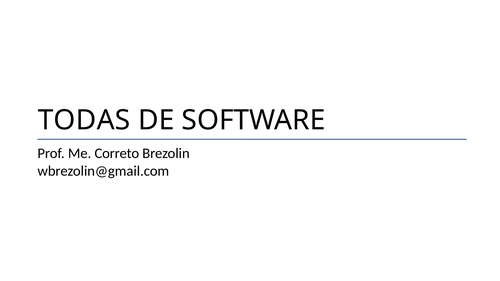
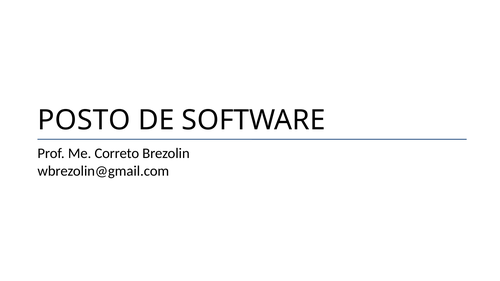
TODAS: TODAS -> POSTO (84, 120)
